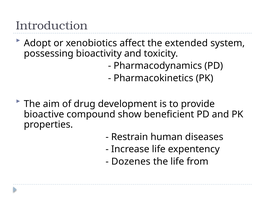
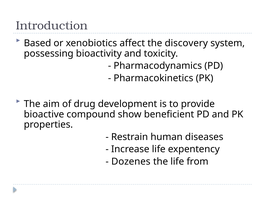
Adopt: Adopt -> Based (37, 43)
extended: extended -> discovery (186, 43)
